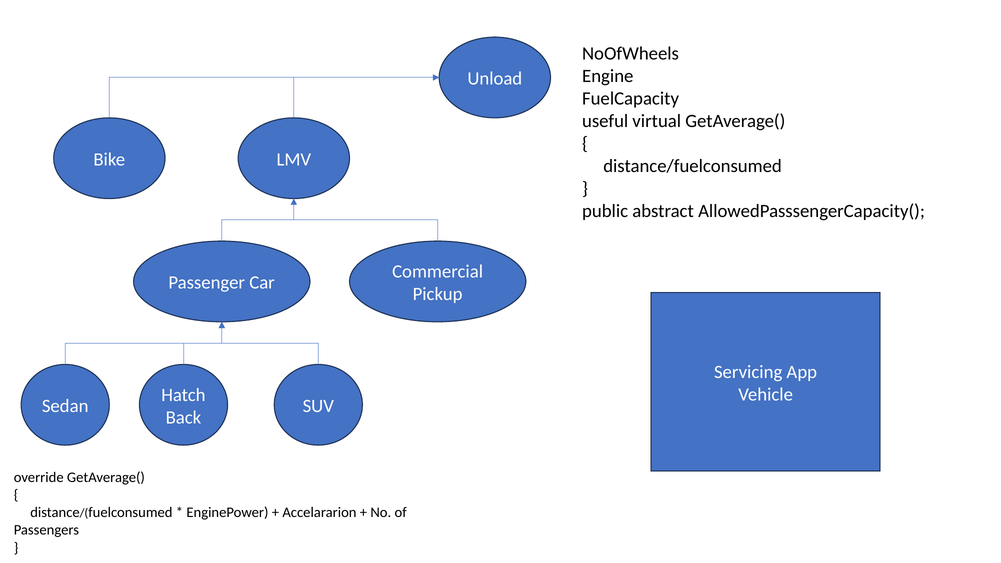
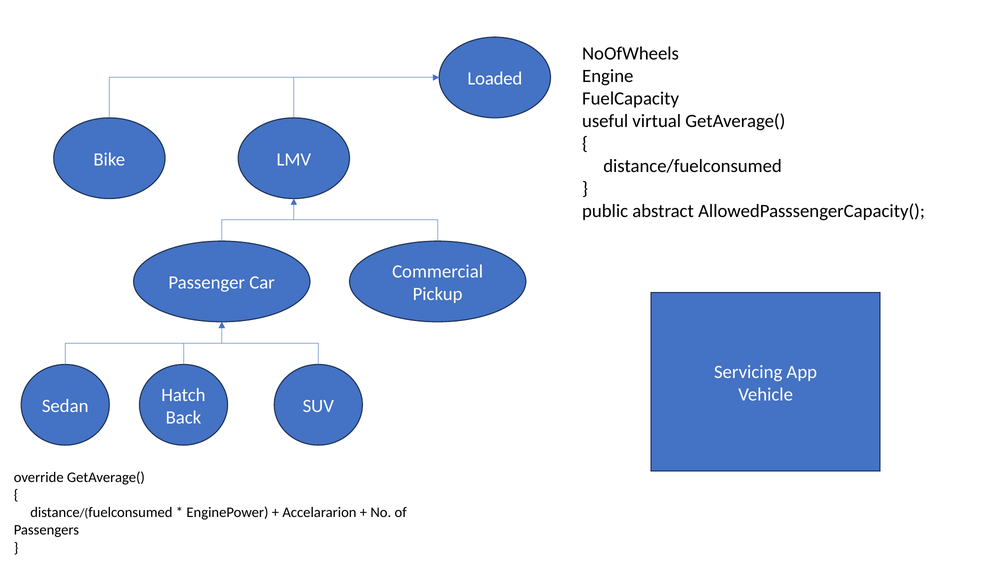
Unload: Unload -> Loaded (495, 79)
